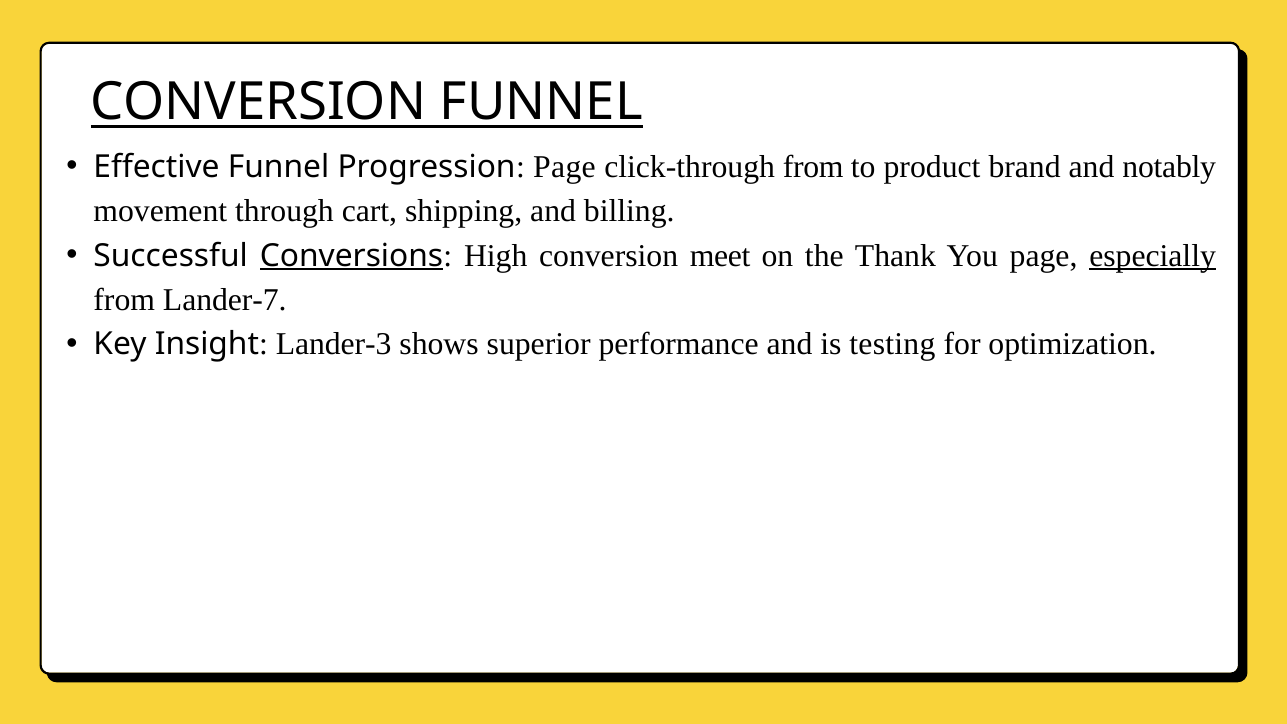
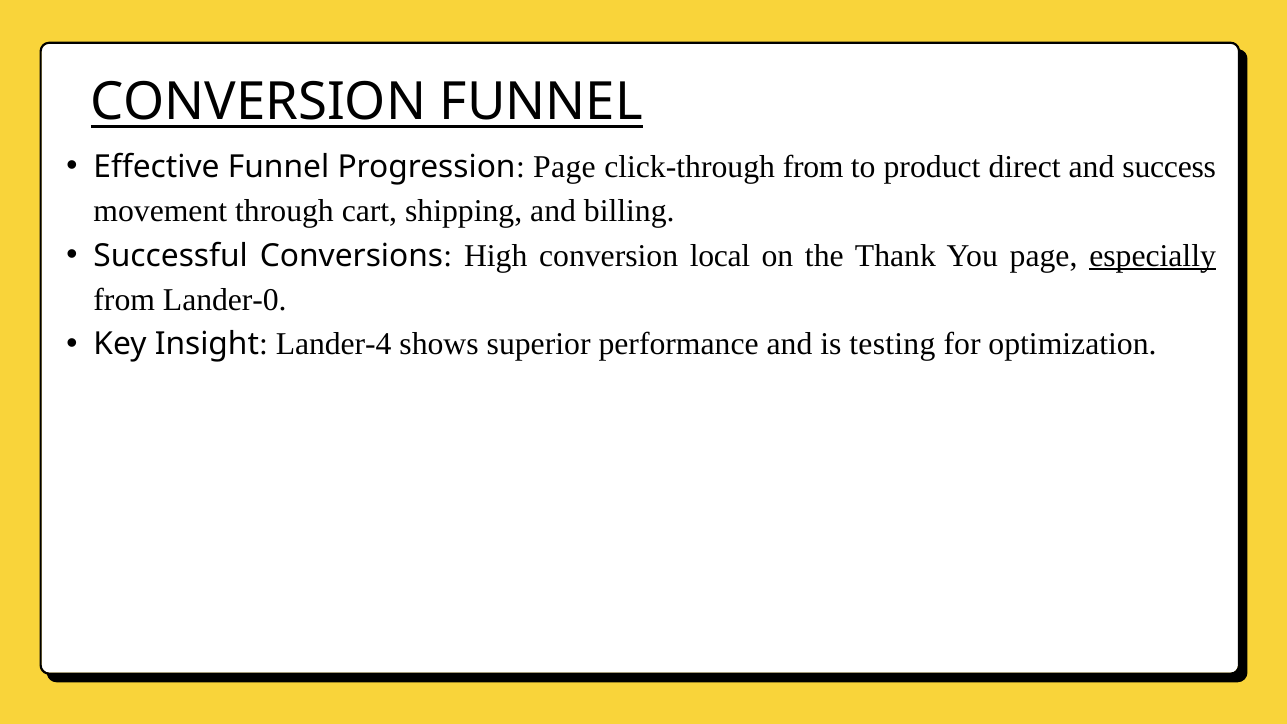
brand: brand -> direct (1025, 167)
notably: notably -> success (1169, 167)
Conversions underline: present -> none (351, 256)
meet: meet -> local (720, 256)
Lander-7: Lander-7 -> Lander-0 (225, 300)
Lander-3: Lander-3 -> Lander-4 (334, 344)
